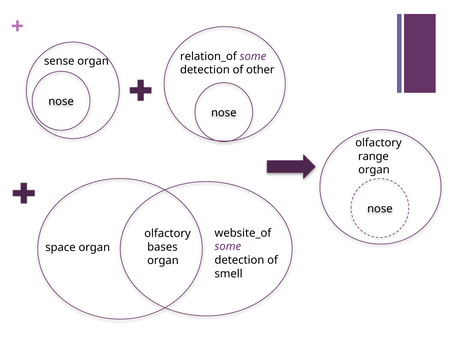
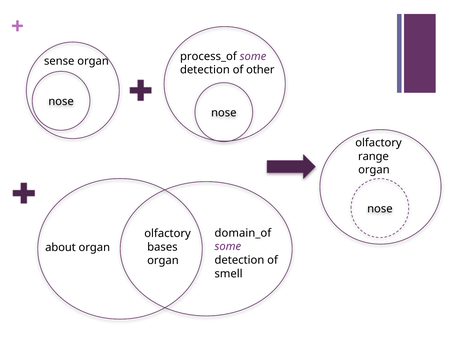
relation_of: relation_of -> process_of (208, 56)
website_of: website_of -> domain_of (243, 233)
space: space -> about (61, 247)
